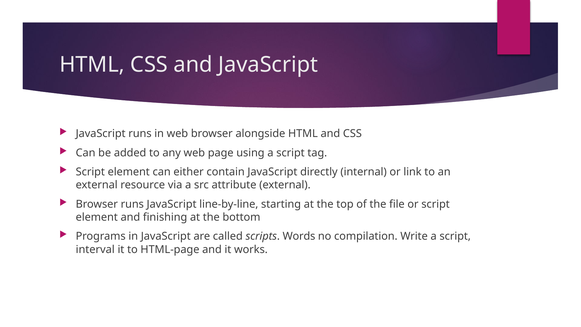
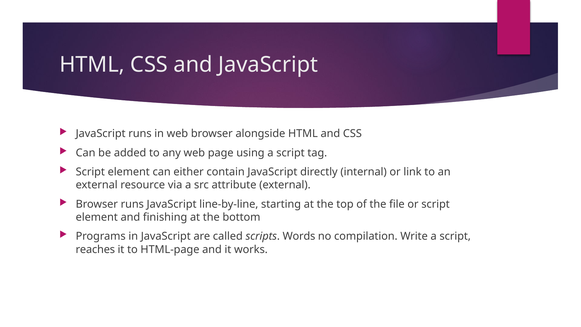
interval: interval -> reaches (95, 249)
